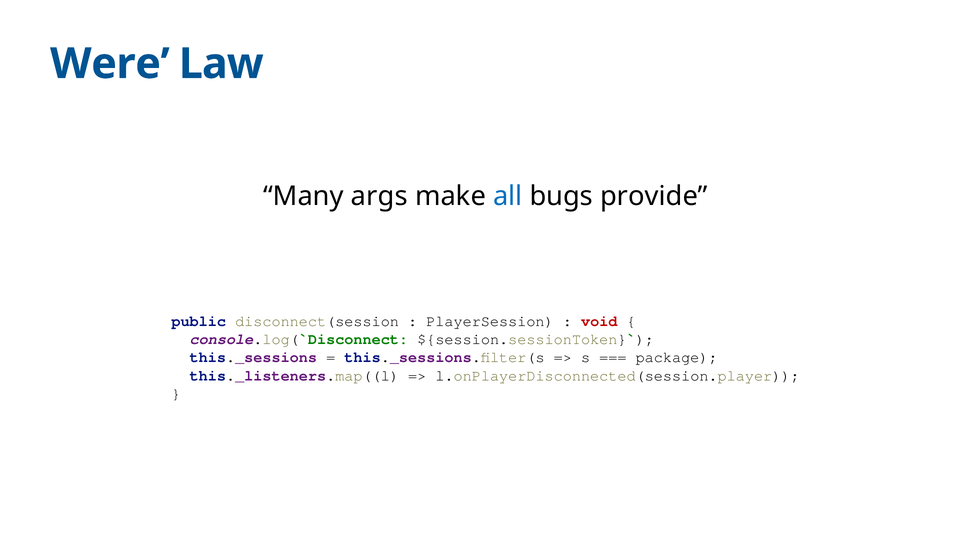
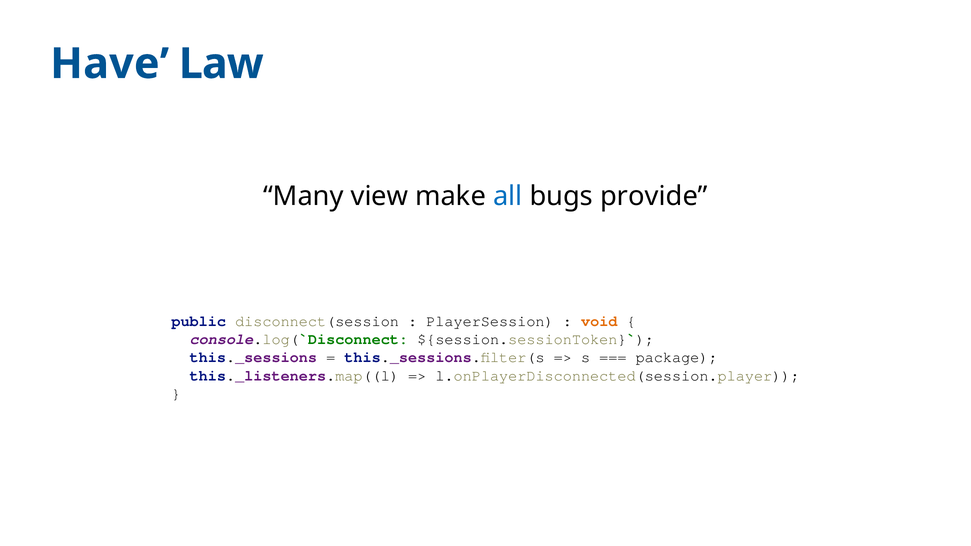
Were: Were -> Have (110, 64)
args: args -> view (379, 196)
void colour: red -> orange (599, 321)
